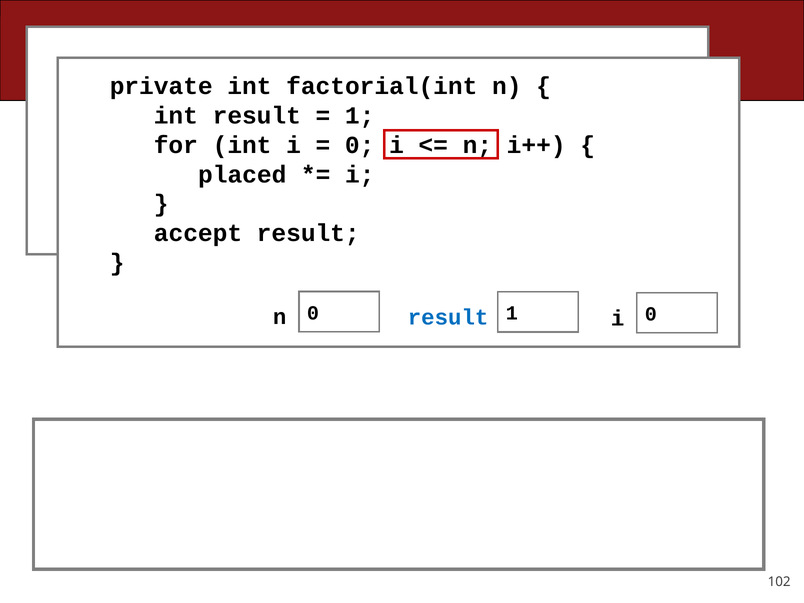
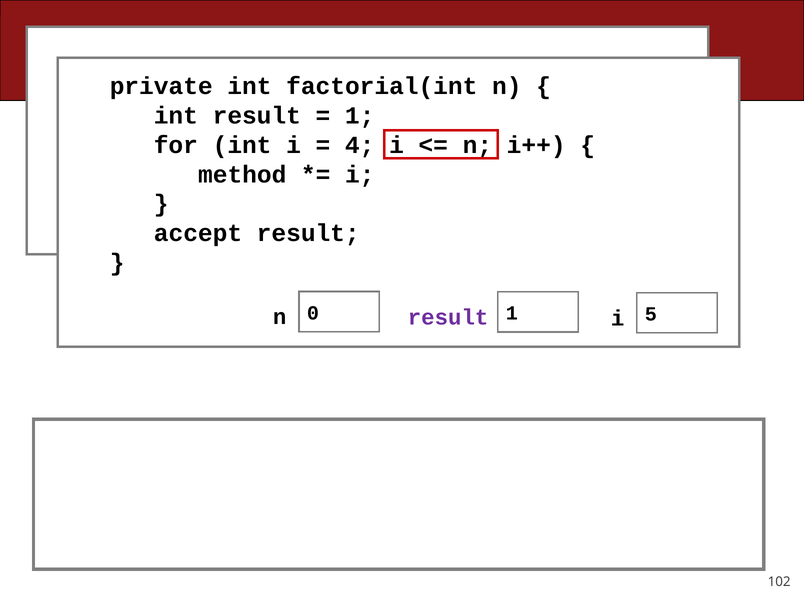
0: 0 -> 4 (360, 145)
placed: placed -> method (242, 174)
n 0: 0 -> 5 (651, 314)
result colour: blue -> purple (448, 317)
